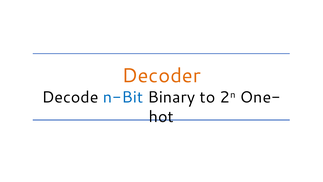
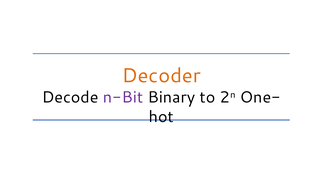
n-Bit colour: blue -> purple (123, 97)
